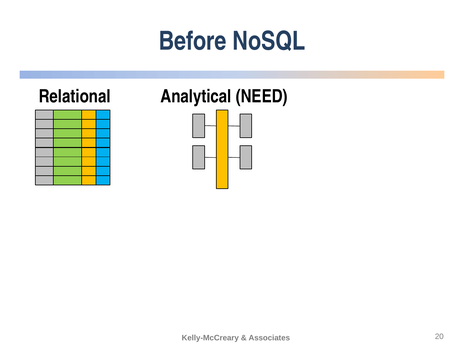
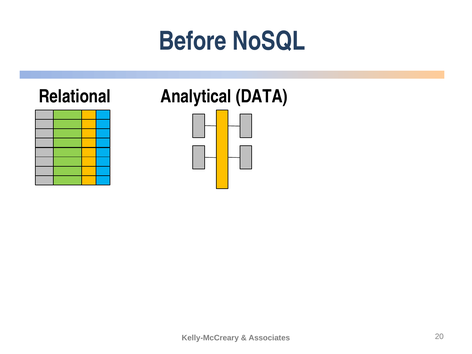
NEED: NEED -> DATA (262, 96)
